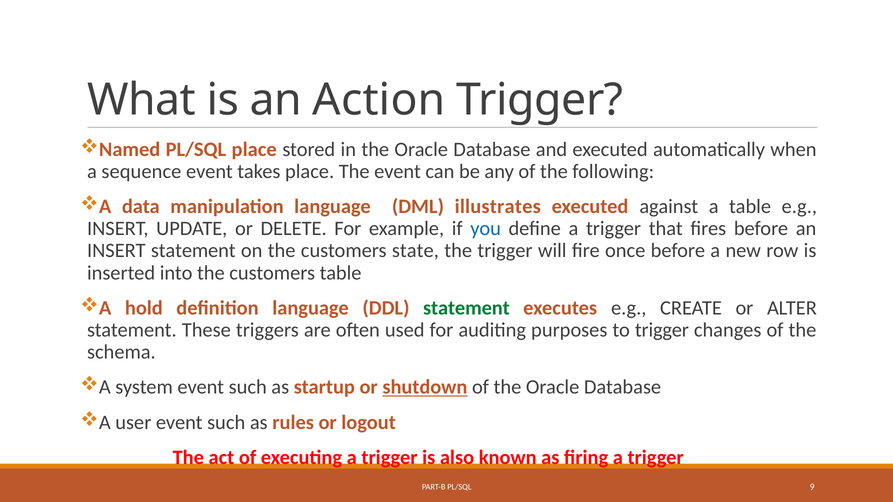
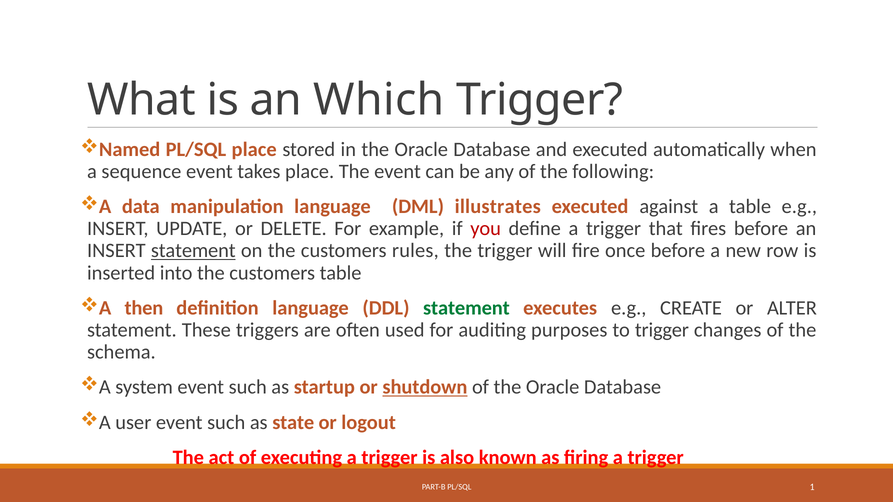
Action: Action -> Which (379, 100)
you colour: blue -> red (486, 229)
statement underline: none -> present (193, 251)
state: state -> rules (415, 251)
hold: hold -> then (144, 308)
rules: rules -> state (293, 423)
9: 9 -> 1 (812, 487)
